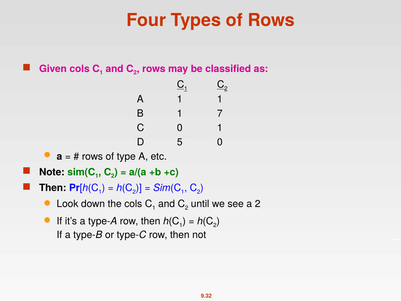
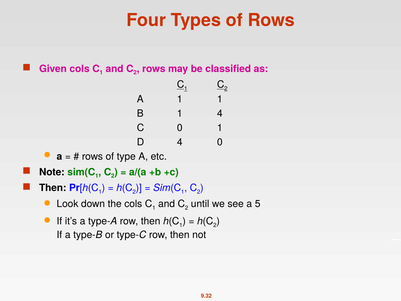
1 7: 7 -> 4 (220, 113)
D 5: 5 -> 4 (180, 142)
a 2: 2 -> 5 (258, 204)
